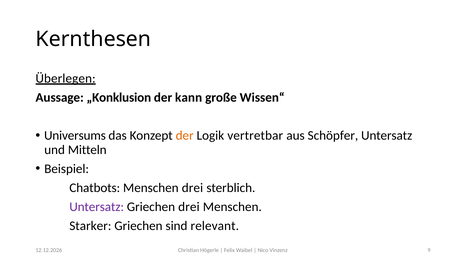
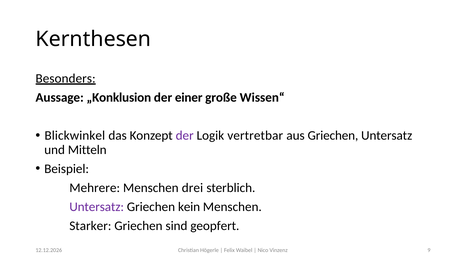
Überlegen: Überlegen -> Besonders (66, 79)
kann: kann -> einer (189, 98)
Universums: Universums -> Blickwinkel (75, 136)
der colour: orange -> purple (185, 136)
aus Schöpfer: Schöpfer -> Griechen (333, 136)
Chatbots: Chatbots -> Mehrere (95, 188)
Griechen drei: drei -> kein (189, 207)
relevant: relevant -> geopfert (215, 226)
